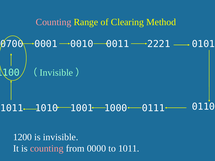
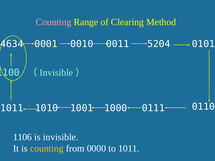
0700: 0700 -> 4634 (12, 44)
2221: 2221 -> 5204 (159, 44)
1200: 1200 -> 1106 (23, 137)
counting colour: pink -> yellow (47, 149)
